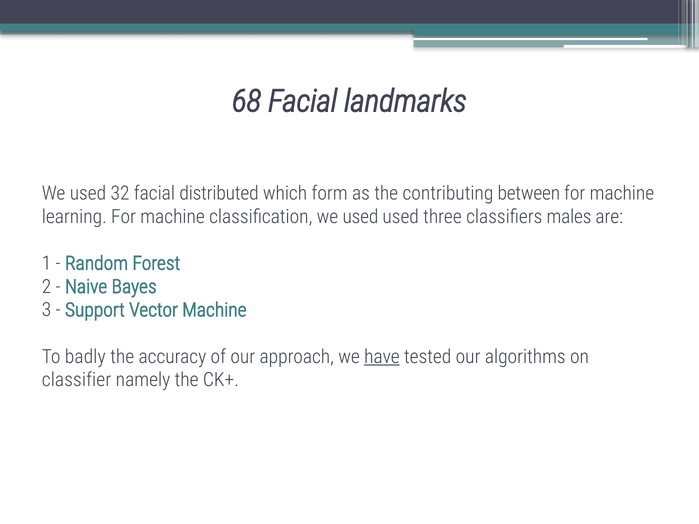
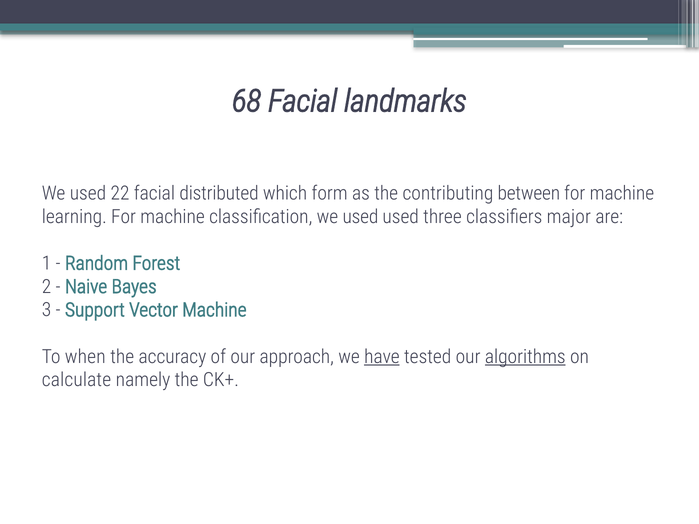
32: 32 -> 22 (120, 193)
males: males -> major (569, 217)
badly: badly -> when (85, 357)
algorithms underline: none -> present (525, 357)
classifier: classifier -> calculate (77, 380)
